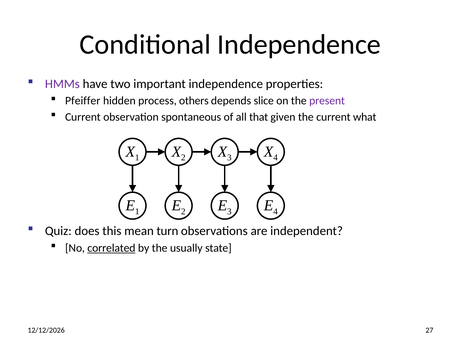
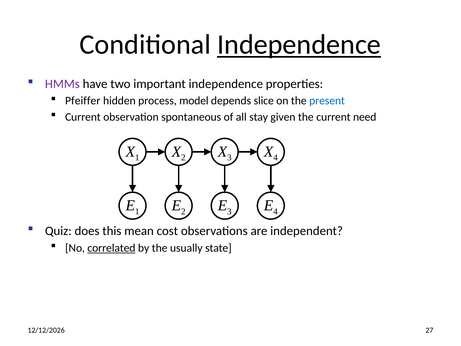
Independence underline: none -> present (299, 45)
others: others -> model (194, 101)
present colour: purple -> blue (327, 101)
that: that -> stay (259, 117)
what: what -> need (365, 117)
turn: turn -> cost (167, 231)
